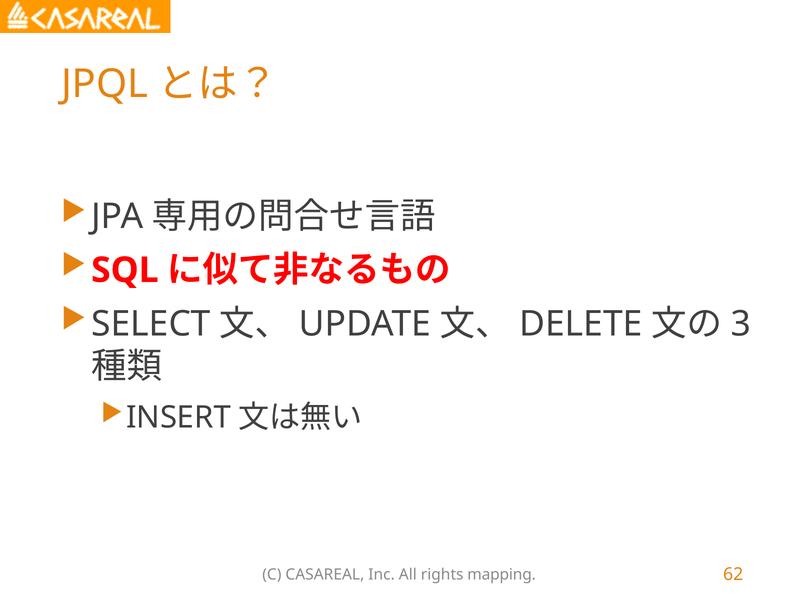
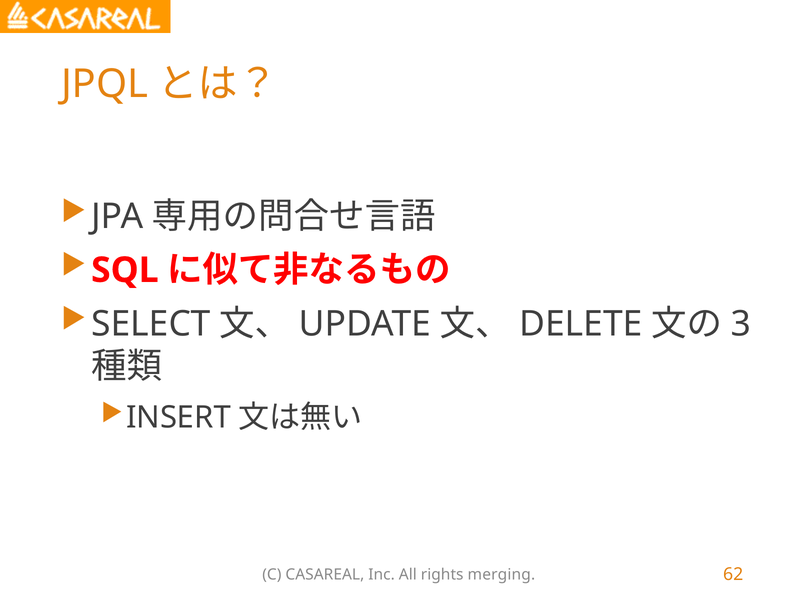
mapping: mapping -> merging (501, 574)
